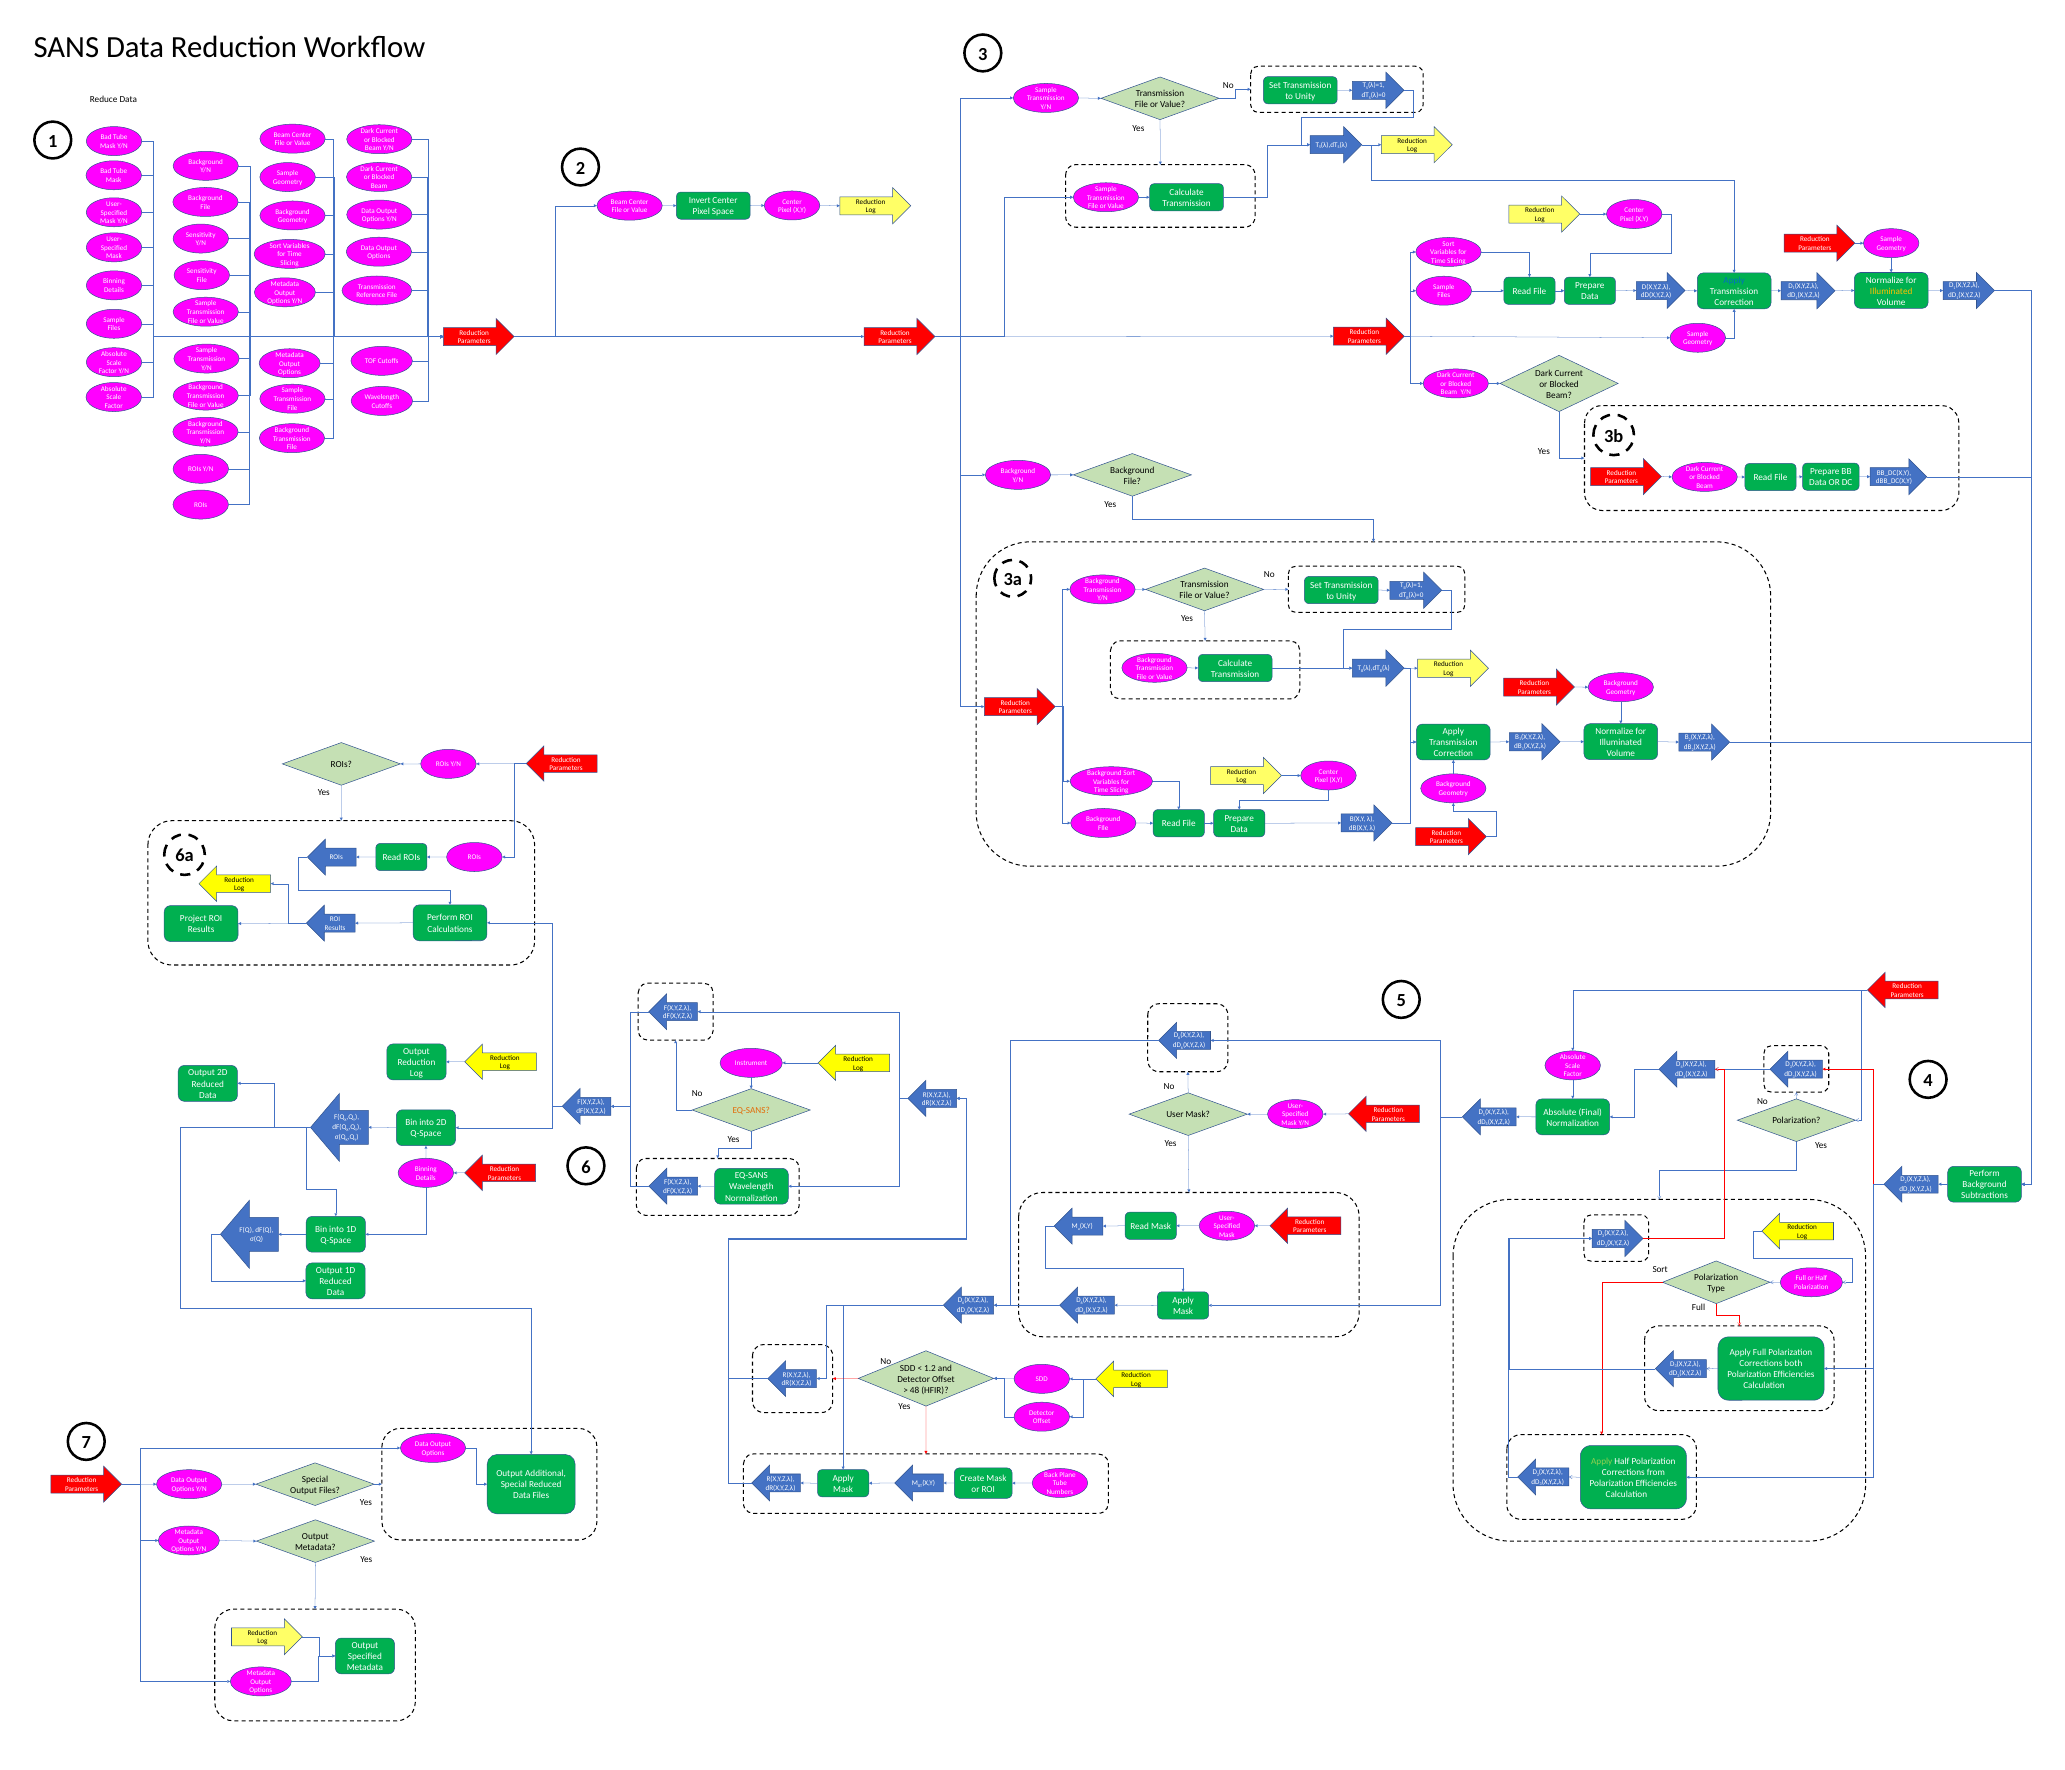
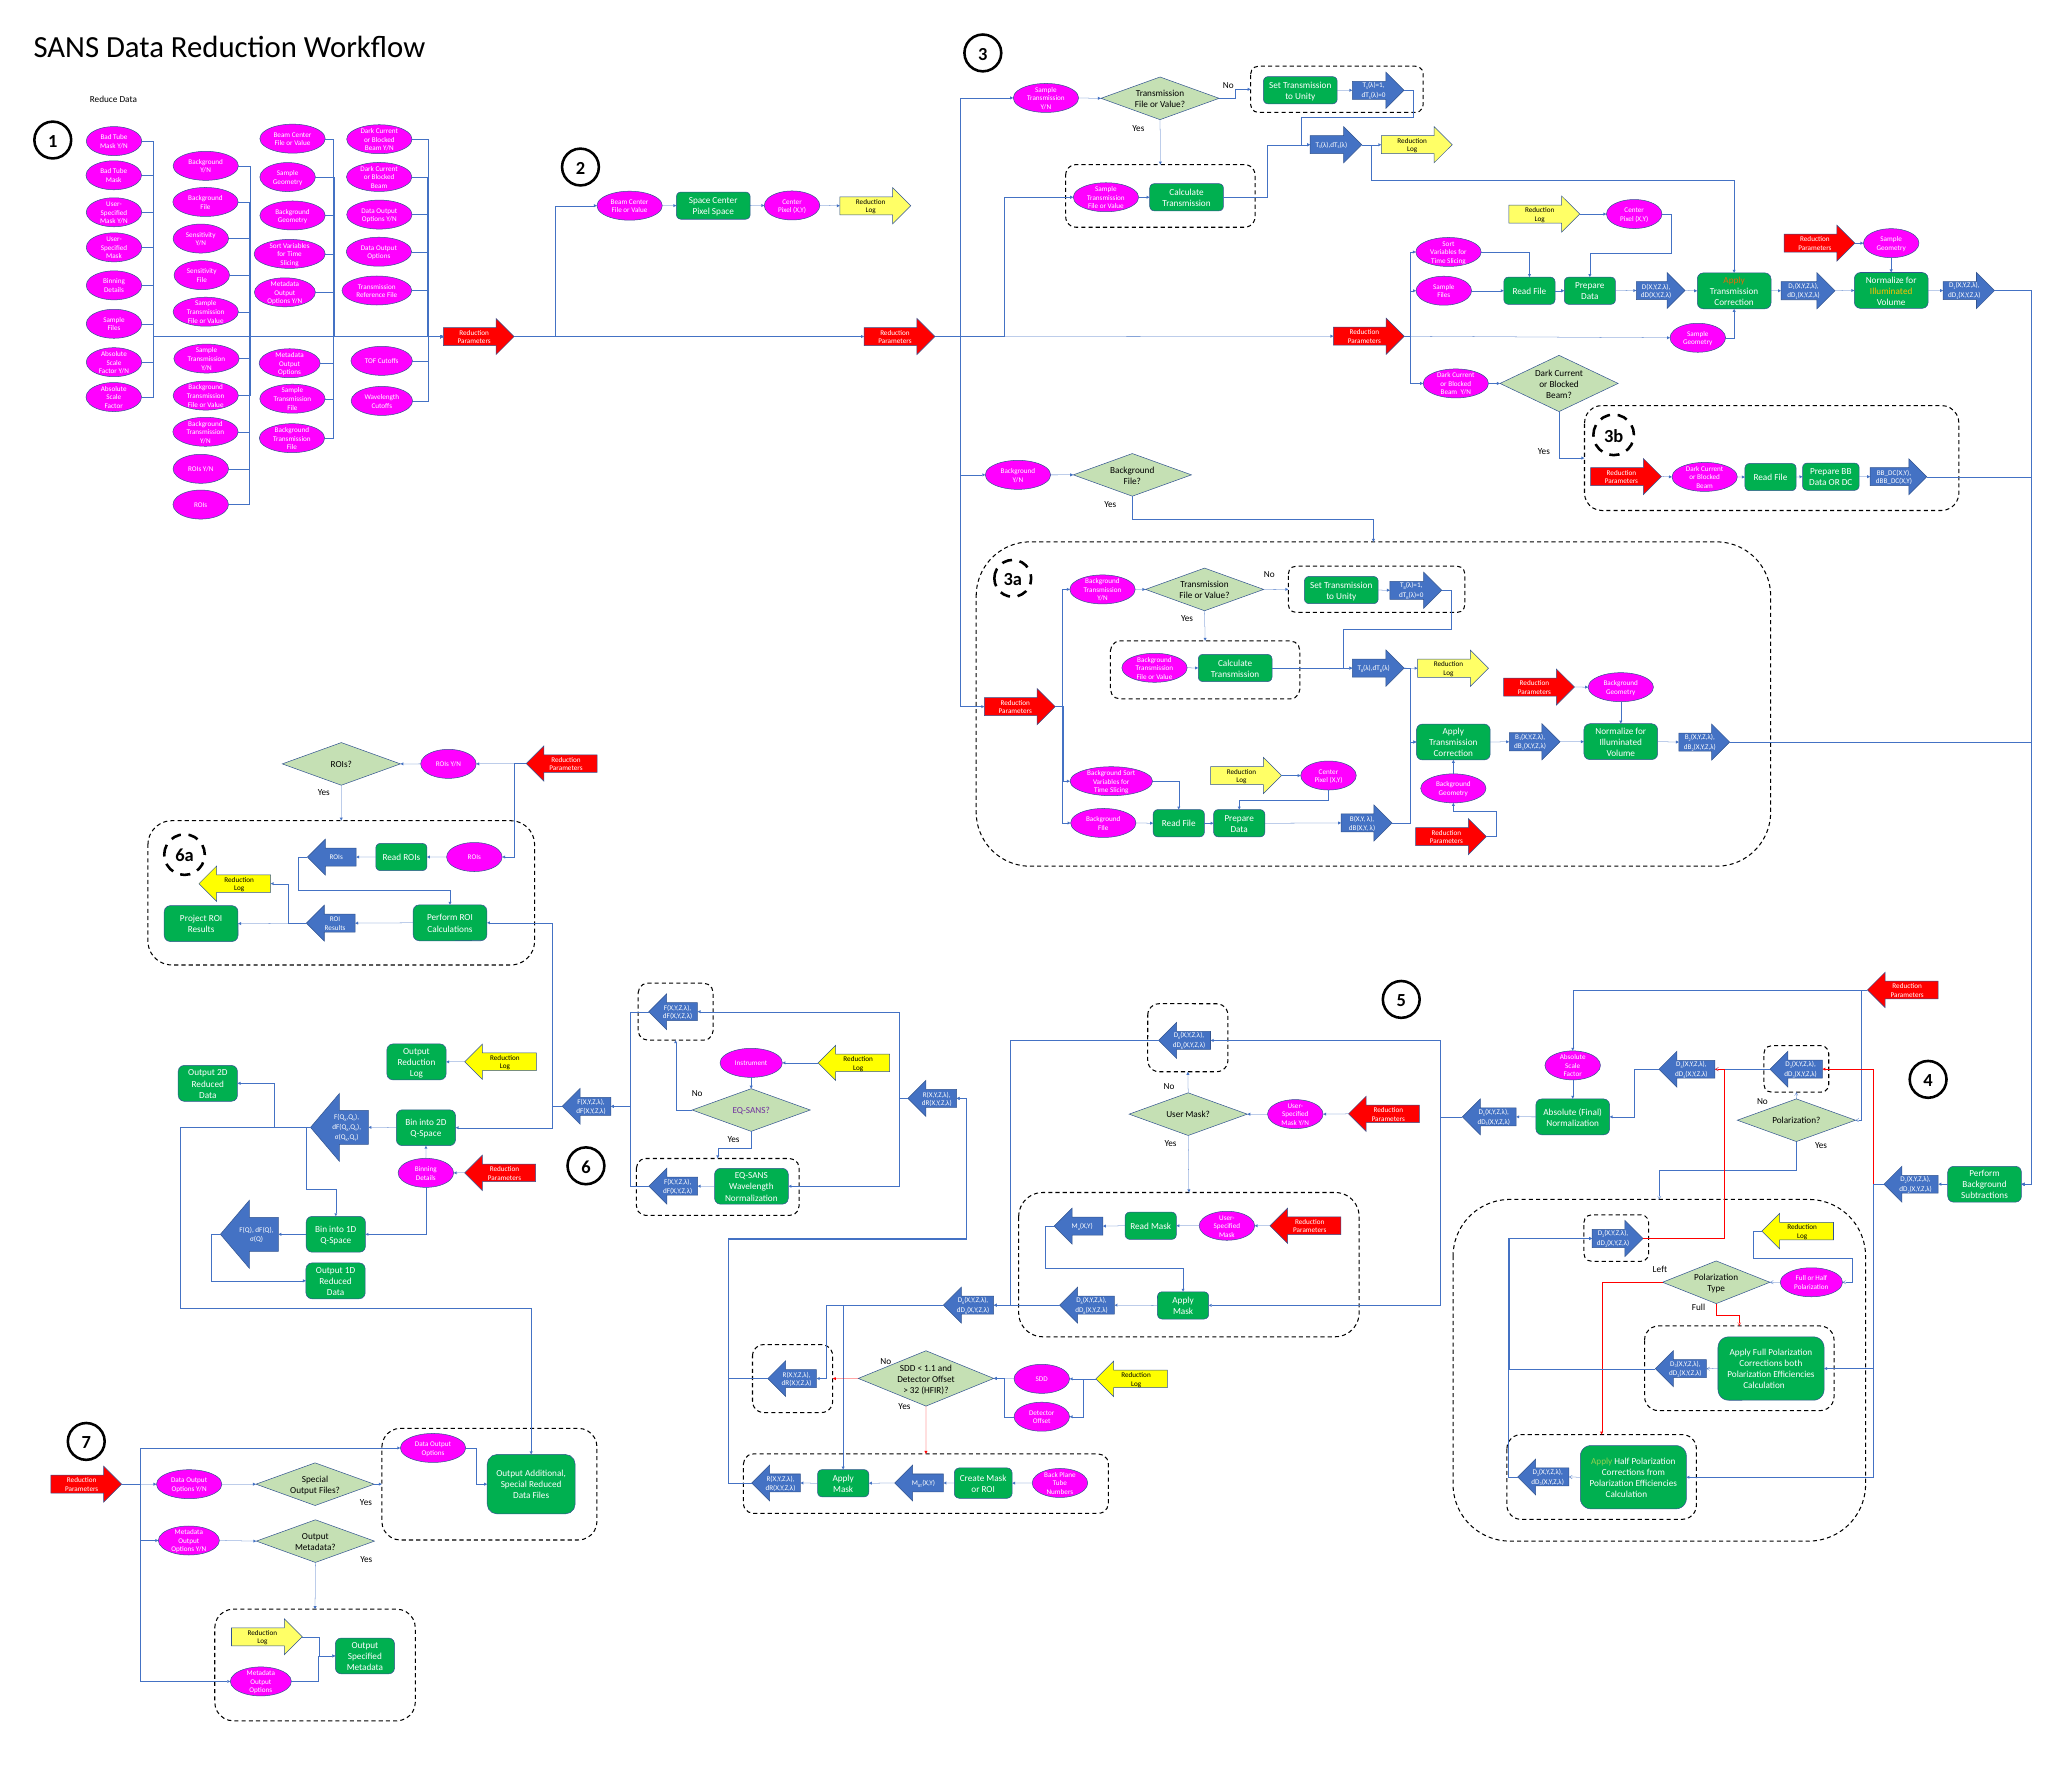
Invert: Invert -> Space (700, 201)
Apply colour: blue -> orange (1734, 280)
EQ-SANS colour: orange -> purple (751, 1111)
Sort: Sort -> Left (1660, 1270)
1.2: 1.2 -> 1.1 (930, 1368)
48: 48 -> 32 (915, 1390)
